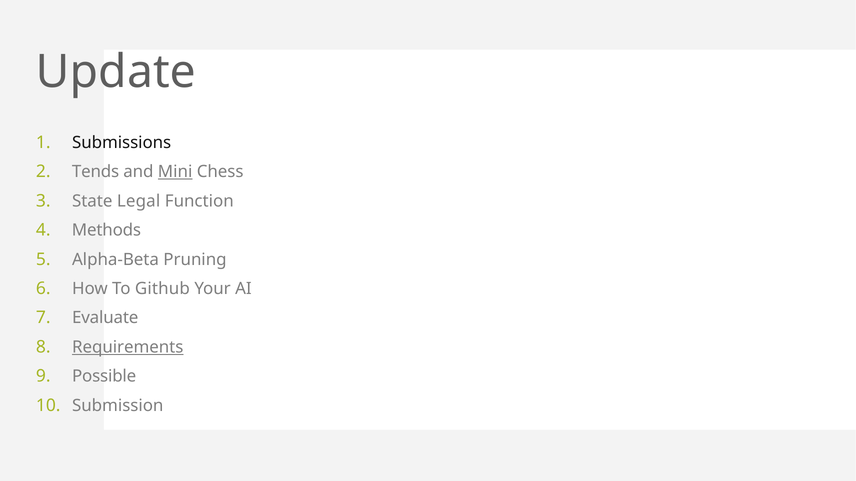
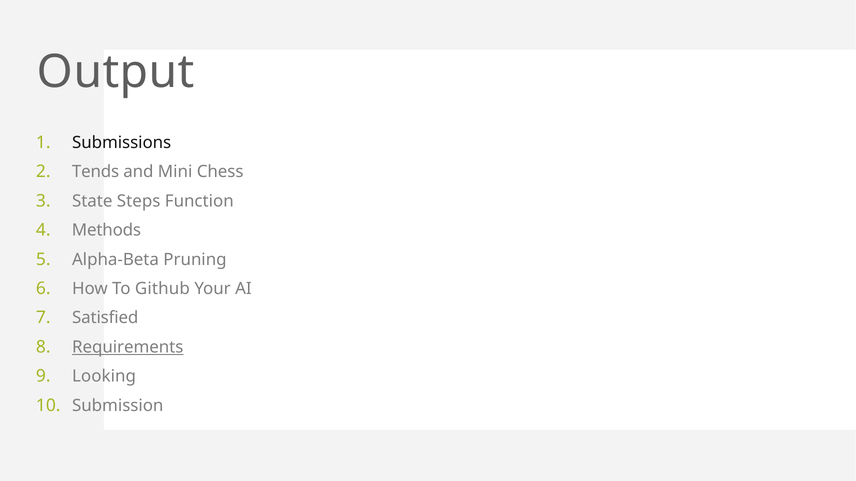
Update: Update -> Output (116, 72)
Mini underline: present -> none (175, 172)
Legal: Legal -> Steps (139, 201)
Evaluate: Evaluate -> Satisfied (105, 318)
Possible: Possible -> Looking (104, 377)
